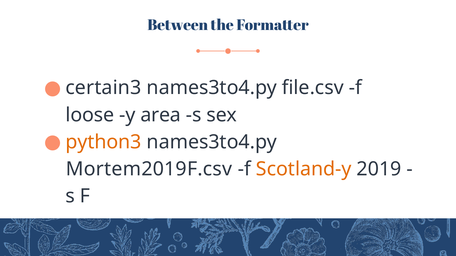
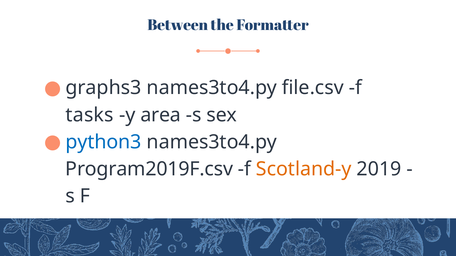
certain3: certain3 -> graphs3 (103, 88)
loose: loose -> tasks (90, 115)
python3 colour: orange -> blue (104, 142)
Mortem2019F.csv: Mortem2019F.csv -> Program2019F.csv (149, 169)
